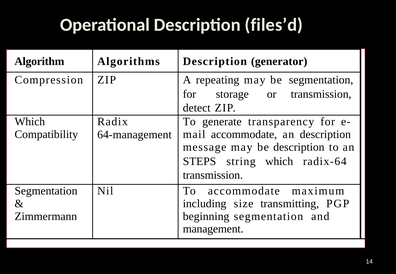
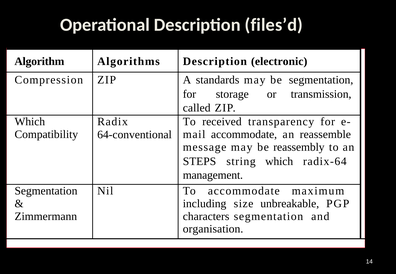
generator: generator -> electronic (279, 61)
repeating: repeating -> standards (218, 80)
detect: detect -> called (197, 108)
generate: generate -> received (222, 122)
an description: description -> reassemble (325, 134)
64-management: 64-management -> 64-conventional (134, 135)
be description: description -> reassembly (299, 147)
transmission: transmission -> management (213, 175)
transmitting: transmitting -> unbreakable (290, 204)
beginning: beginning -> characters (206, 216)
management: management -> organisation (213, 229)
